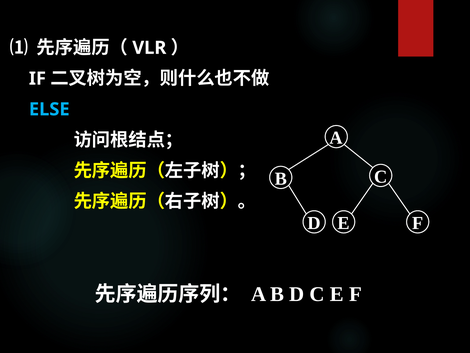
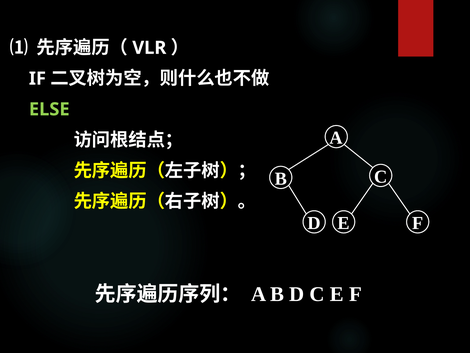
ELSE colour: light blue -> light green (49, 109)
